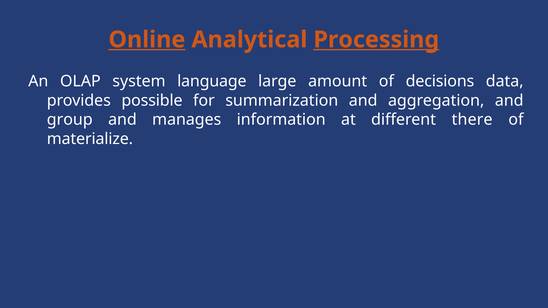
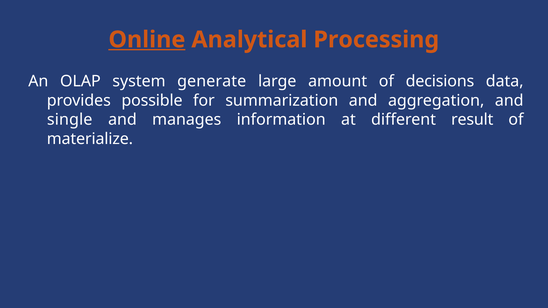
Processing underline: present -> none (376, 40)
language: language -> generate (212, 81)
group: group -> single (70, 120)
there: there -> result (472, 120)
